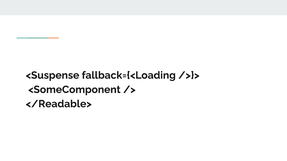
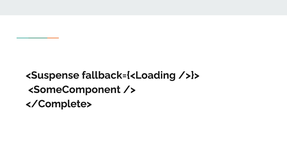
</Readable>: </Readable> -> </Complete> (59, 104)
